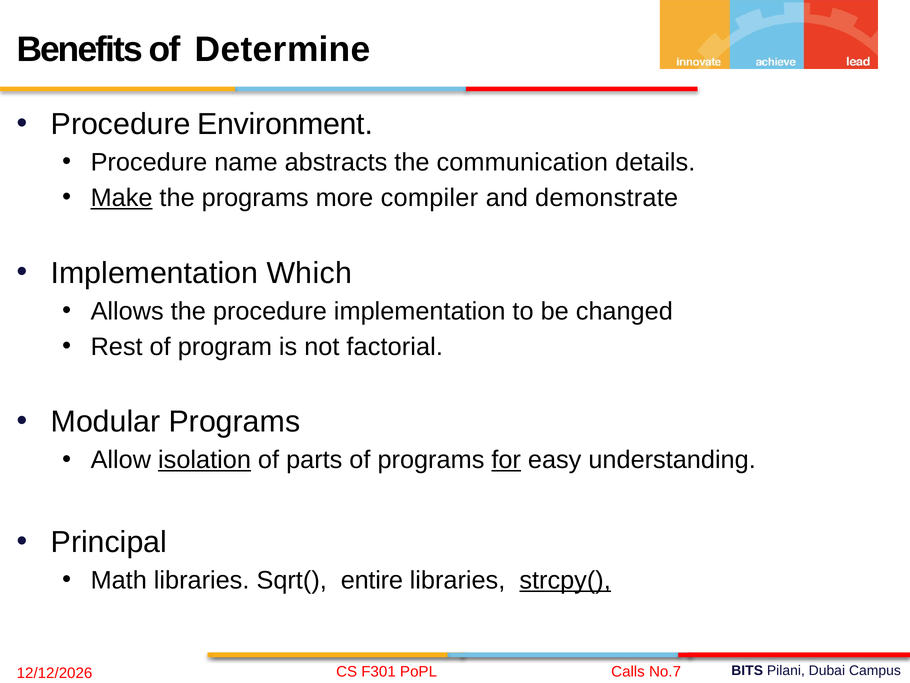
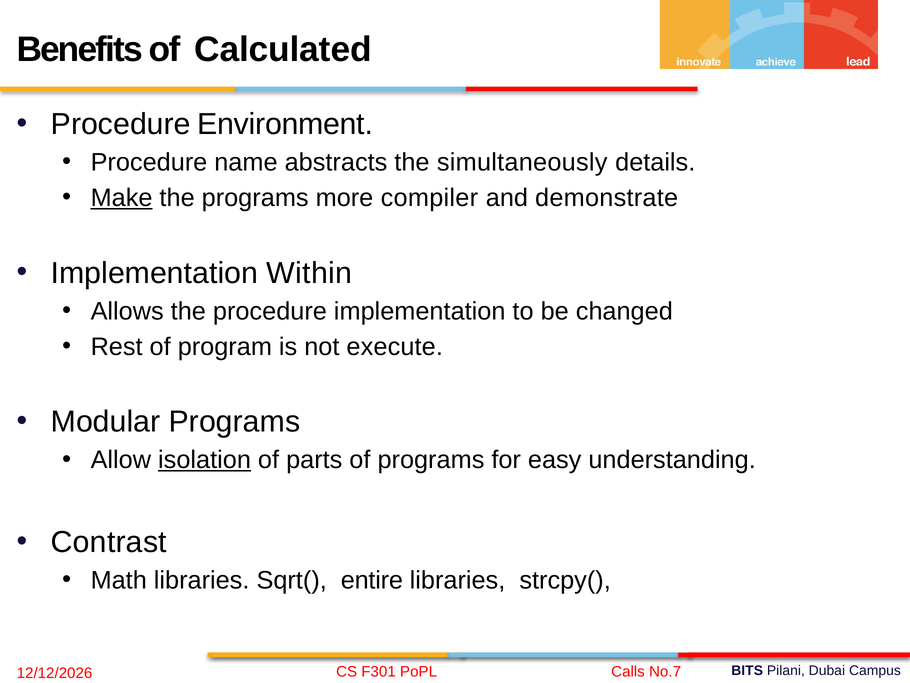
Determine: Determine -> Calculated (283, 50)
communication: communication -> simultaneously (522, 162)
Which: Which -> Within (309, 273)
factorial: factorial -> execute (395, 346)
for underline: present -> none (506, 460)
Principal: Principal -> Contrast (109, 542)
strcpy( underline: present -> none (565, 580)
